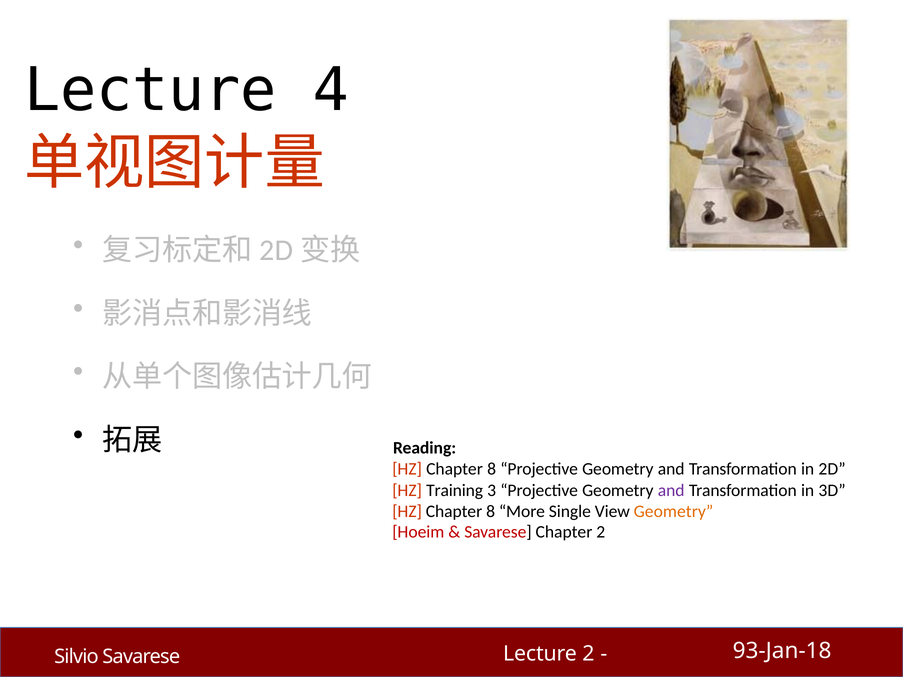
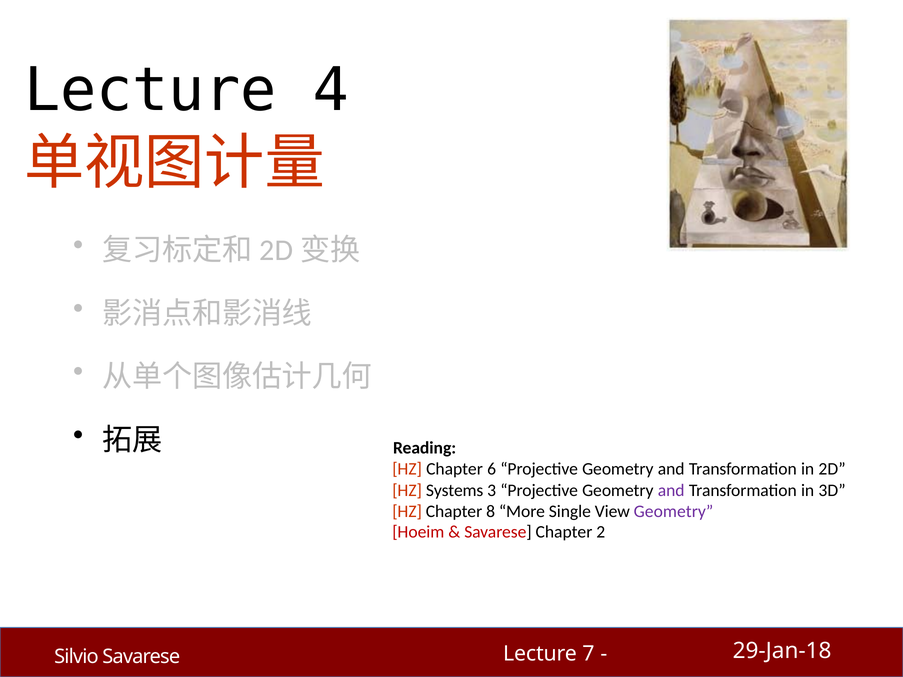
8: 8 -> 6 (492, 469)
Training: Training -> Systems (455, 490)
Geometry colour: orange -> purple (674, 512)
Lecture 2: 2 -> 7 (588, 654)
93-Jan-18: 93-Jan-18 -> 29-Jan-18 (782, 651)
